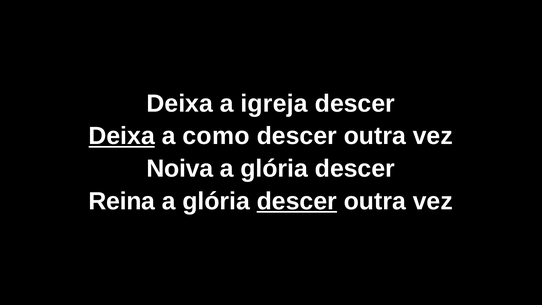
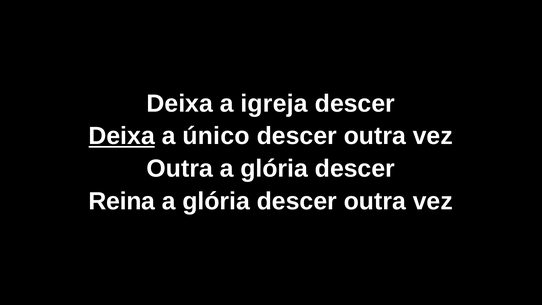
como: como -> único (216, 136)
Noiva: Noiva -> Outra (180, 169)
descer underline: present -> none (297, 201)
